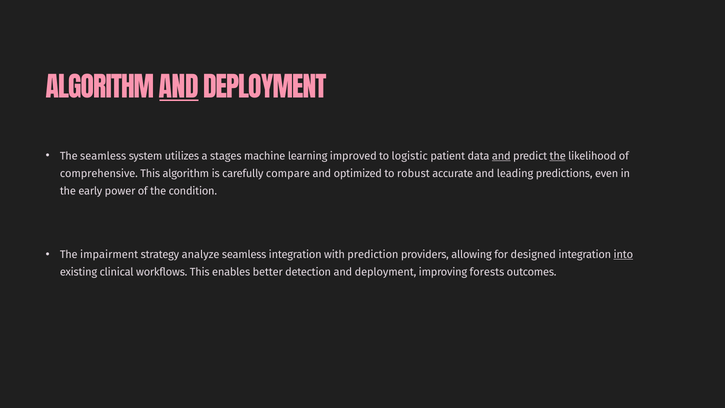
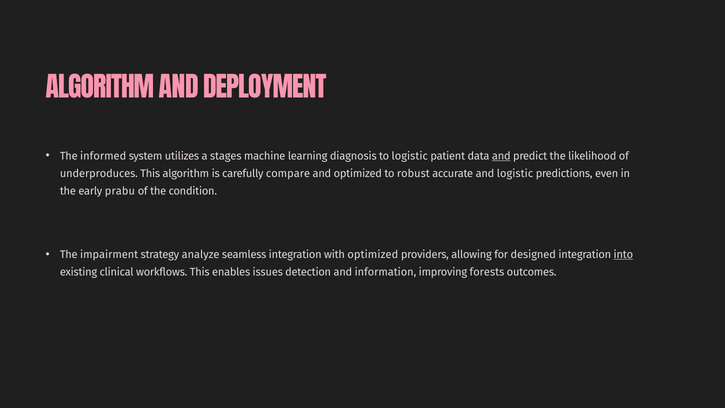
AND underline: present -> none (179, 88)
The seamless: seamless -> informed (103, 156)
improved: improved -> diagnosis (353, 156)
the underline: present -> none (558, 156)
comprehensive: comprehensive -> underproduces (99, 173)
and leading: leading -> logistic (515, 173)
power: power -> prabu (120, 191)
with prediction: prediction -> optimized (373, 255)
better: better -> issues (268, 272)
detection and deployment: deployment -> information (385, 272)
